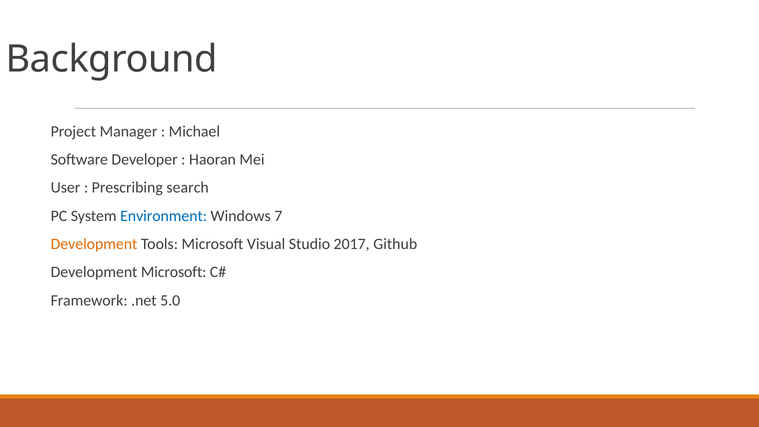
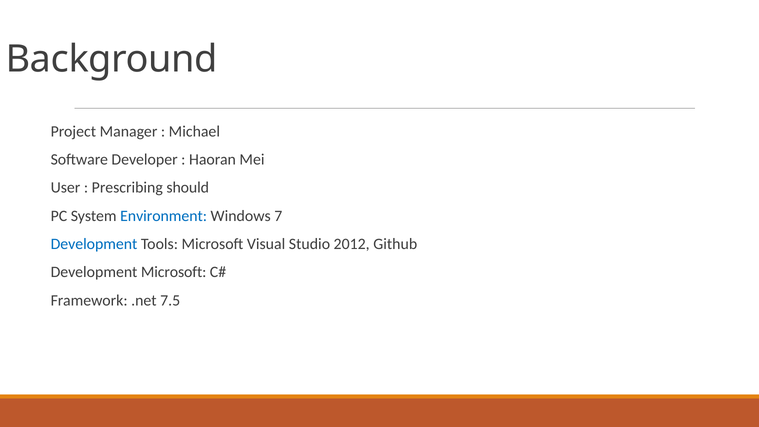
search: search -> should (188, 188)
Development colour: orange -> blue (94, 244)
2017: 2017 -> 2012 (352, 244)
5.0: 5.0 -> 7.5 (170, 300)
